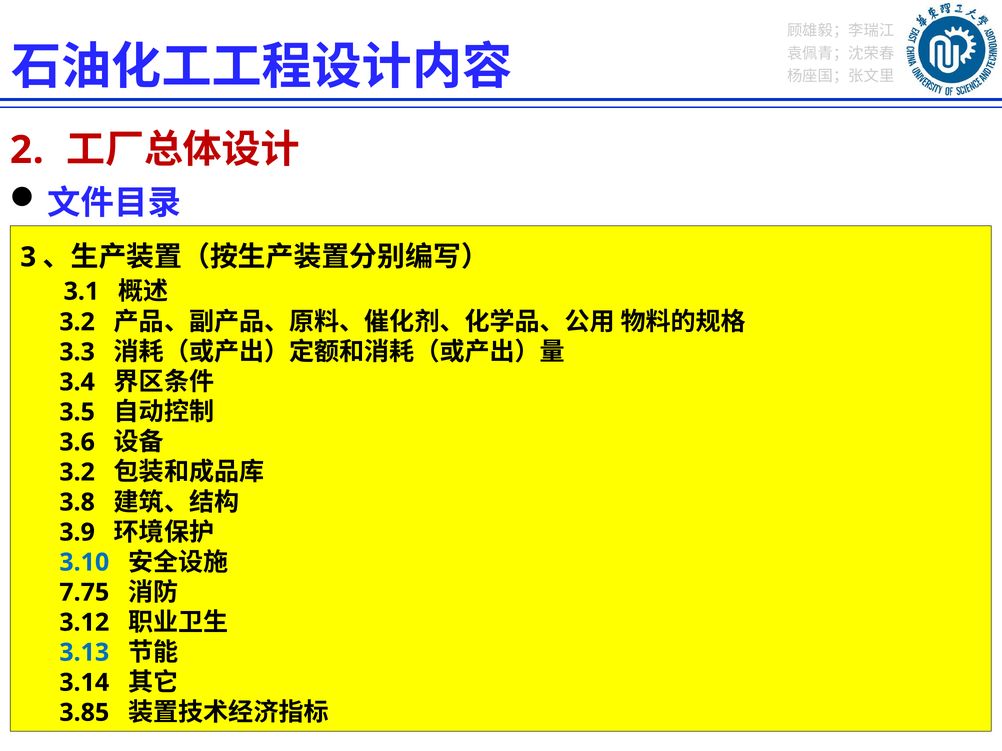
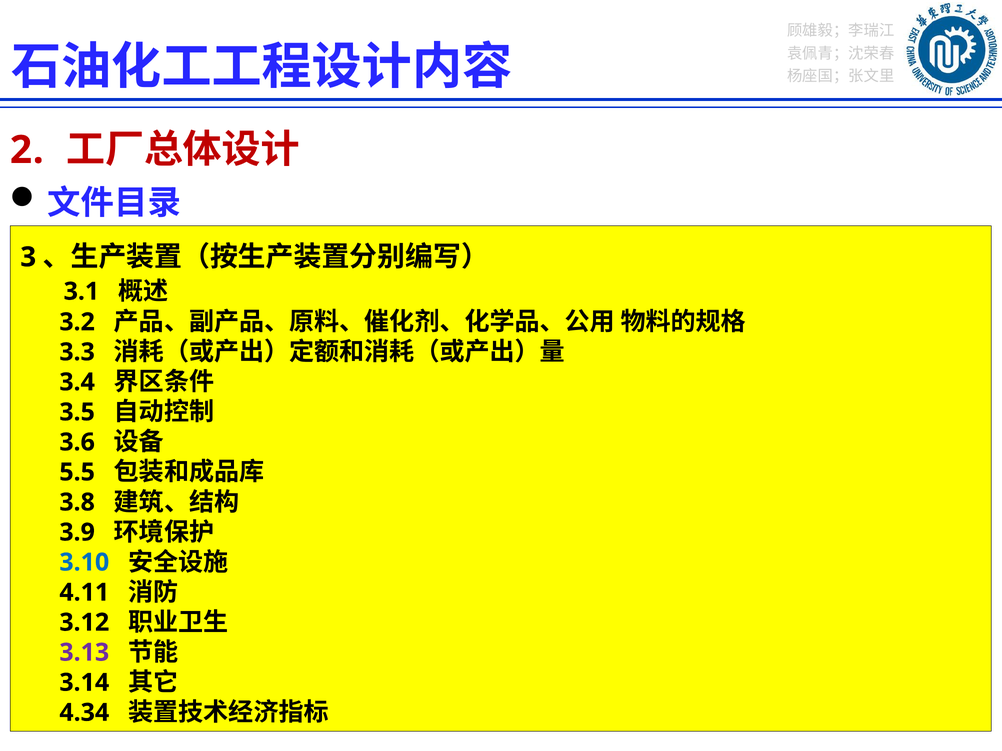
3.2: 3.2 -> 5.5 (77, 473)
7.75: 7.75 -> 4.11 (84, 593)
3.13 colour: blue -> purple (84, 653)
3.85: 3.85 -> 4.34 (84, 713)
